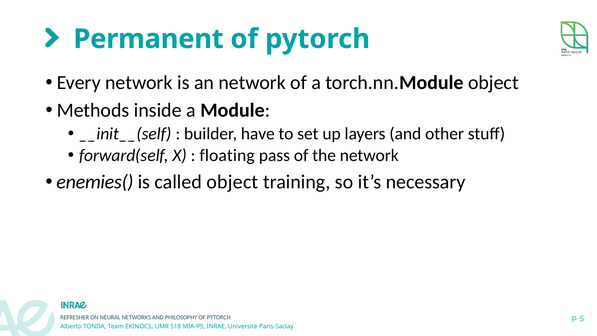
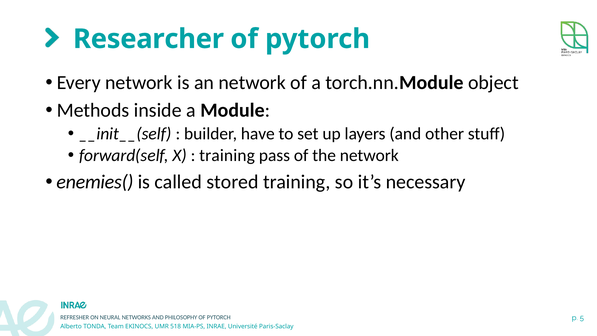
Permanent: Permanent -> Researcher (149, 39)
floating: floating -> training (227, 155)
called object: object -> stored (233, 182)
